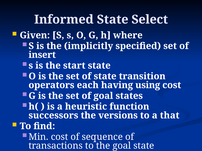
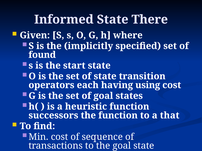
Select: Select -> There (150, 20)
insert: insert -> found (42, 55)
the versions: versions -> function (118, 116)
